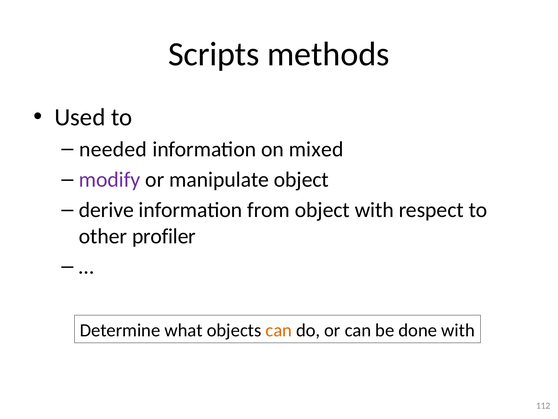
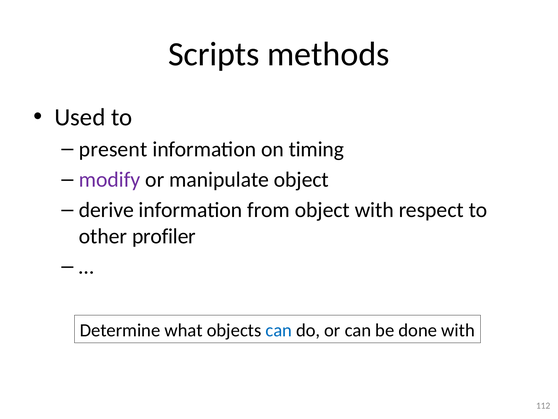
needed: needed -> present (113, 149)
mixed: mixed -> timing (316, 149)
can colour: orange -> blue (279, 330)
